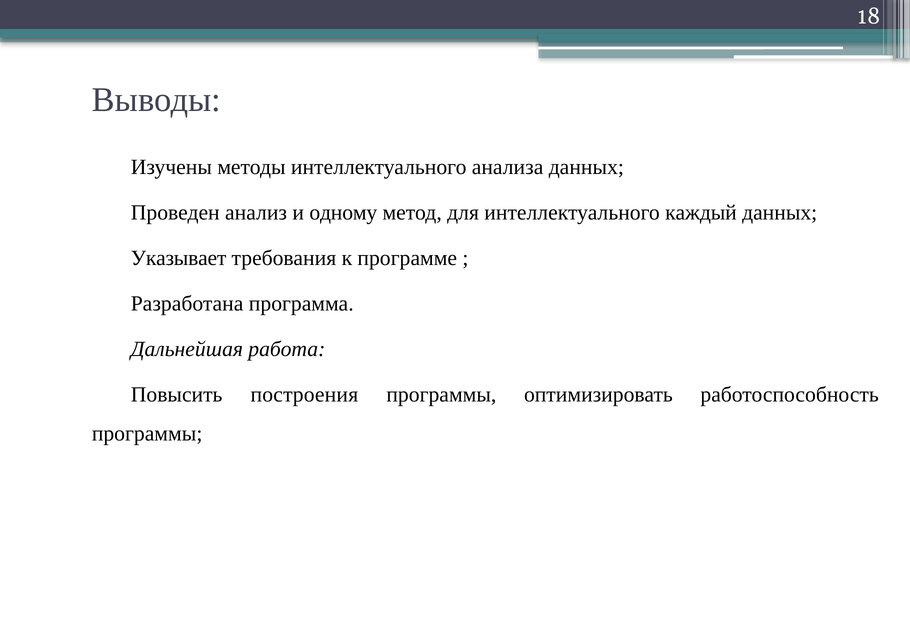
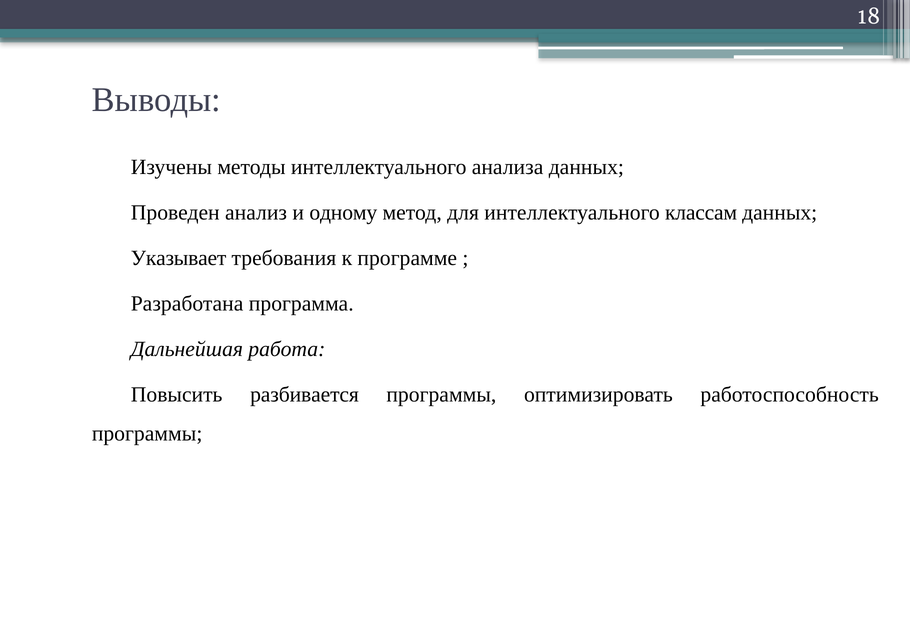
каждый: каждый -> классам (701, 213)
построения: построения -> разбивается (305, 394)
